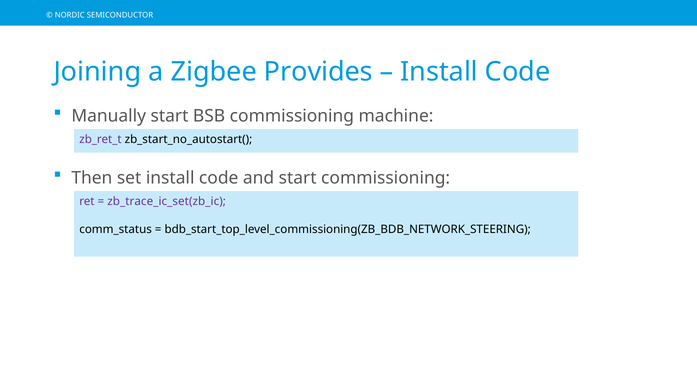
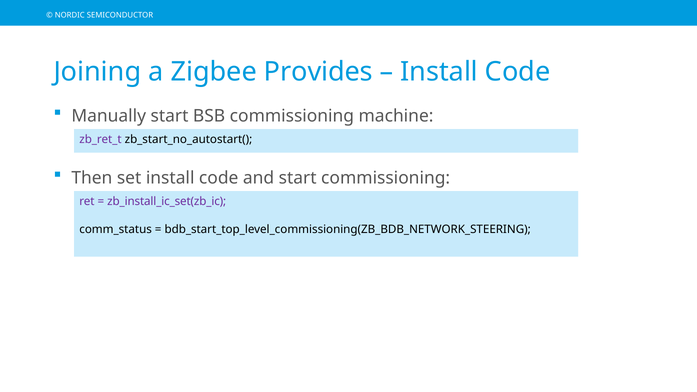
zb_trace_ic_set(zb_ic: zb_trace_ic_set(zb_ic -> zb_install_ic_set(zb_ic (167, 201)
